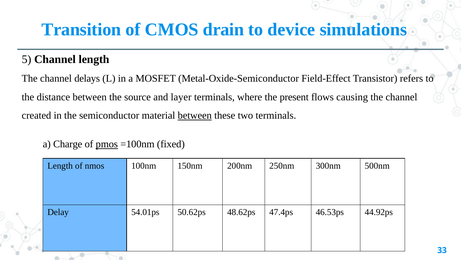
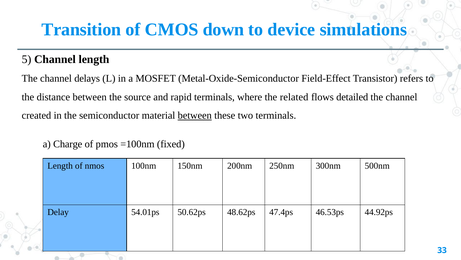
drain: drain -> down (223, 29)
layer: layer -> rapid (181, 97)
present: present -> related (294, 97)
causing: causing -> detailed (352, 97)
pmos underline: present -> none (107, 144)
